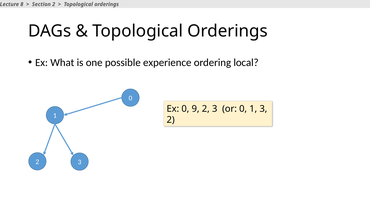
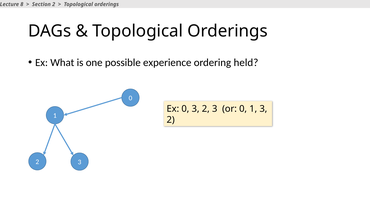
local: local -> held (246, 63)
0 9: 9 -> 3 (196, 109)
